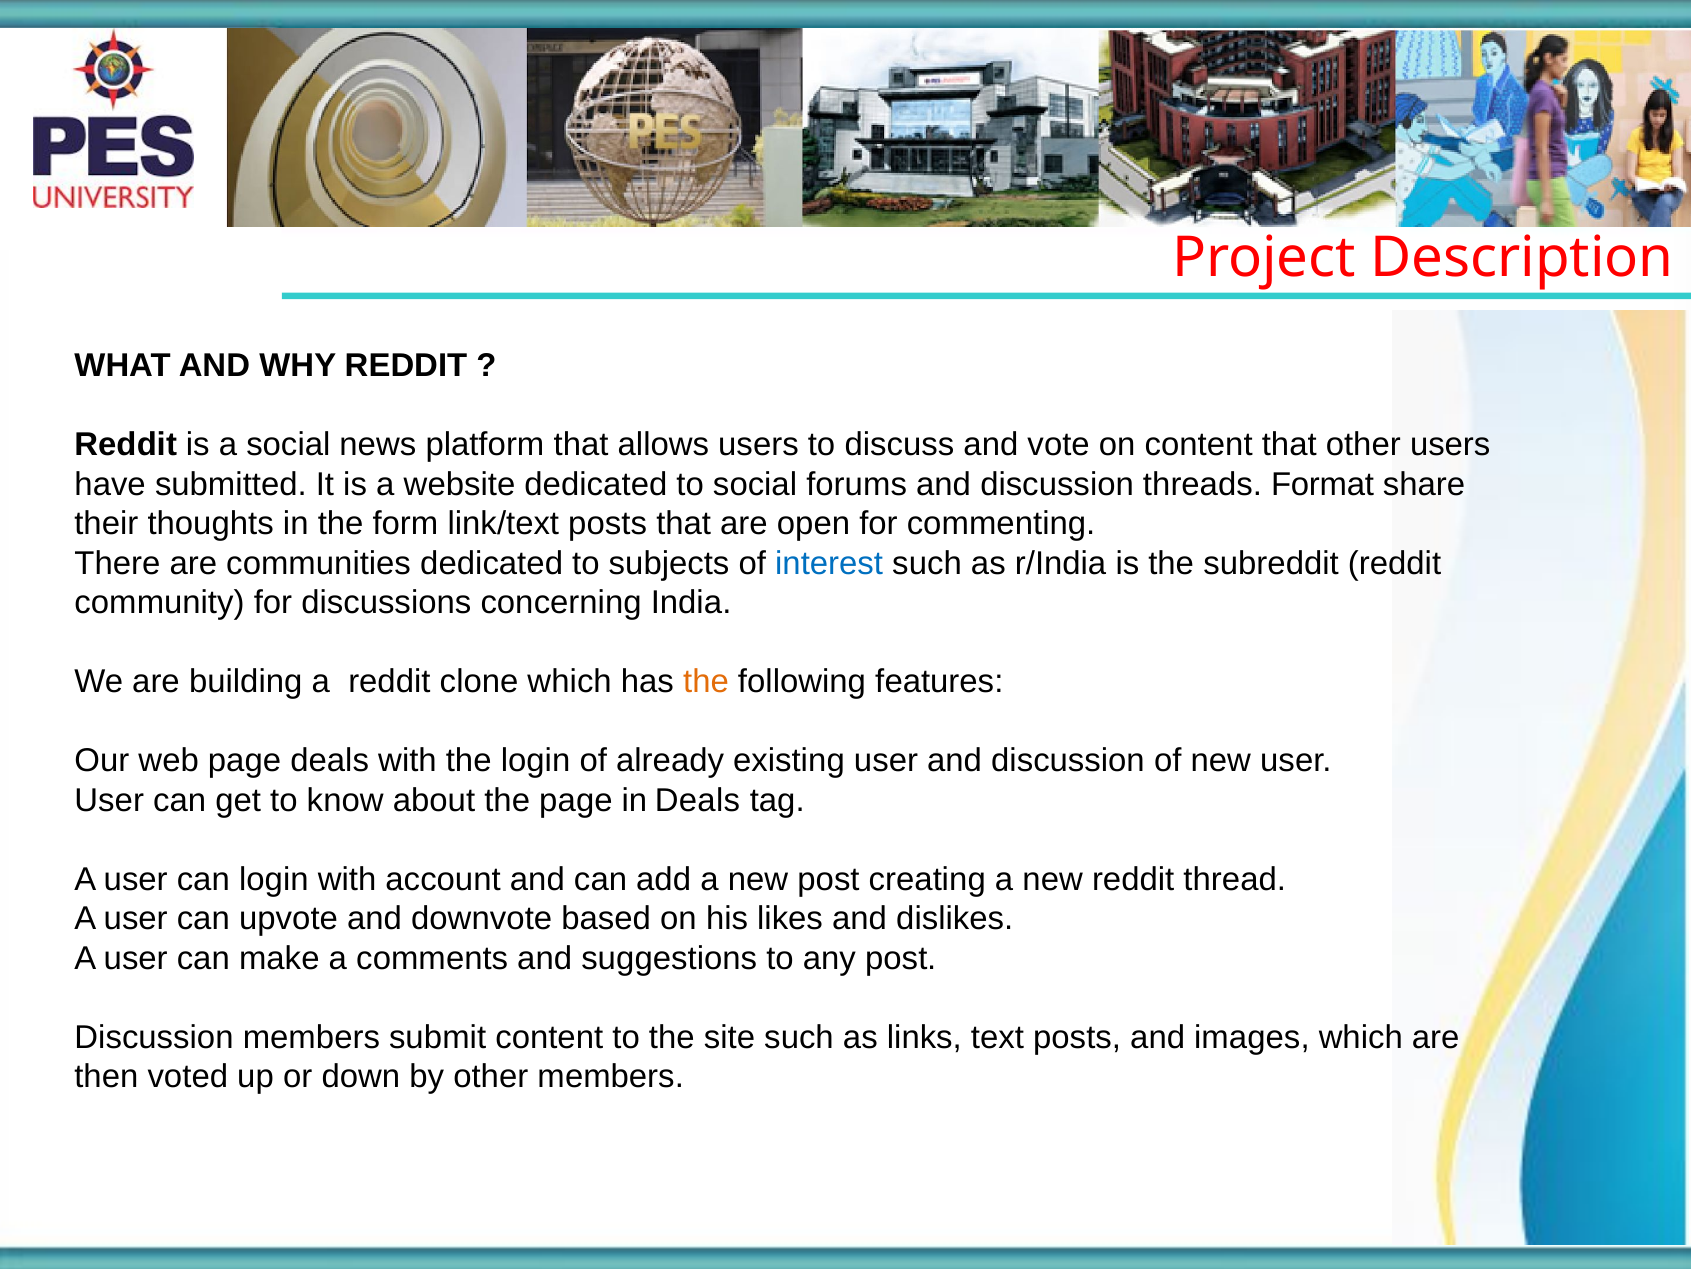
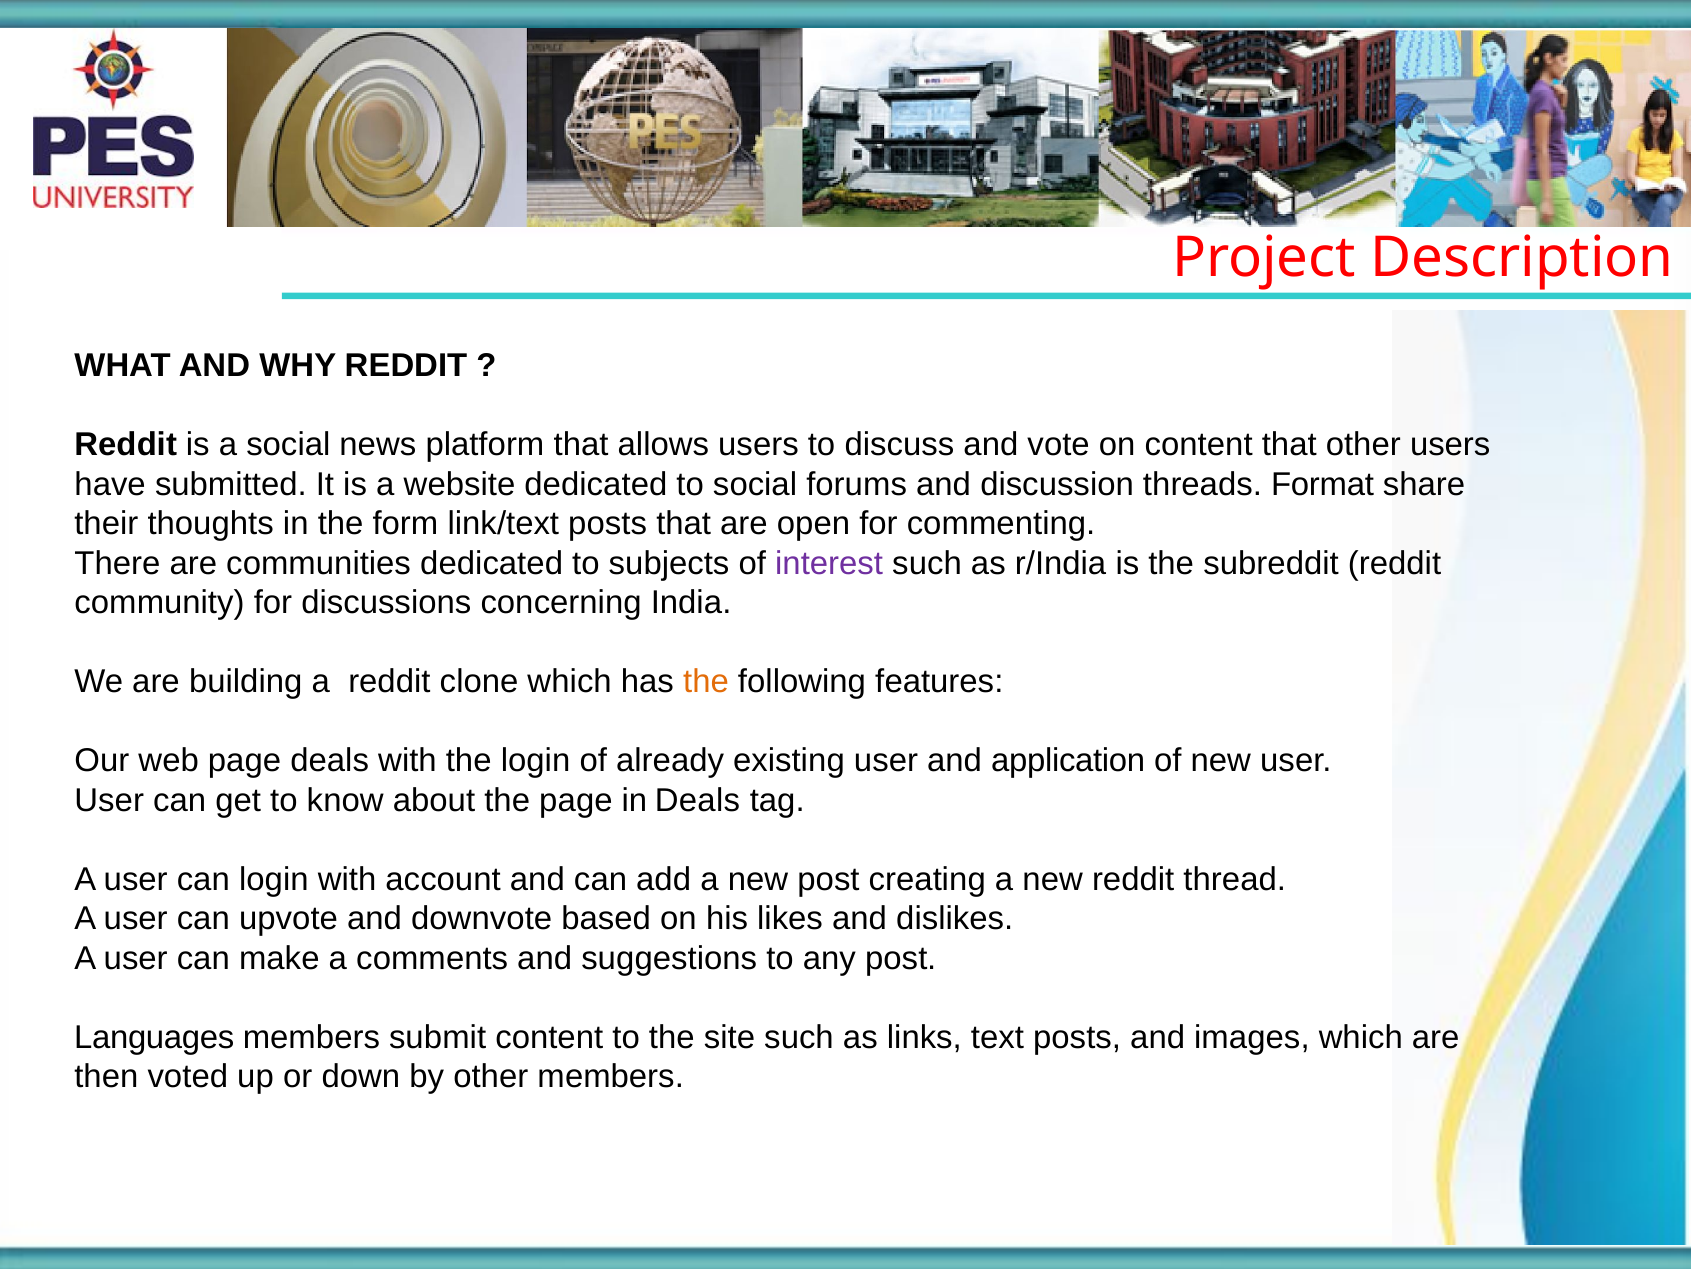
interest colour: blue -> purple (829, 563)
user and discussion: discussion -> application (1068, 760)
Discussion: Discussion -> Languages (154, 1037)
